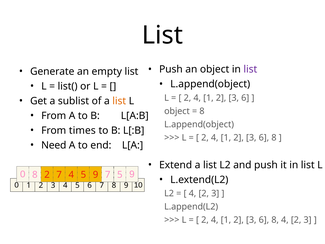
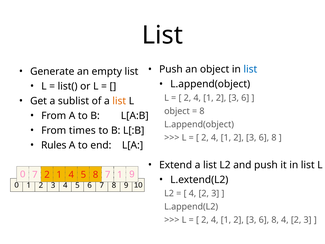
list colour: purple -> blue (250, 69)
Need: Need -> Rules (54, 145)
0 8: 8 -> 7 (35, 175)
2 7: 7 -> 1 (59, 175)
4 5 9: 9 -> 8 (96, 175)
7 5: 5 -> 1 (120, 175)
